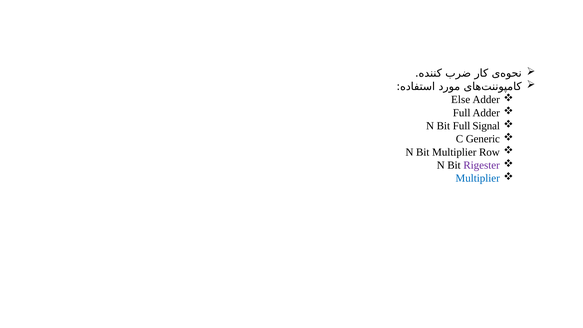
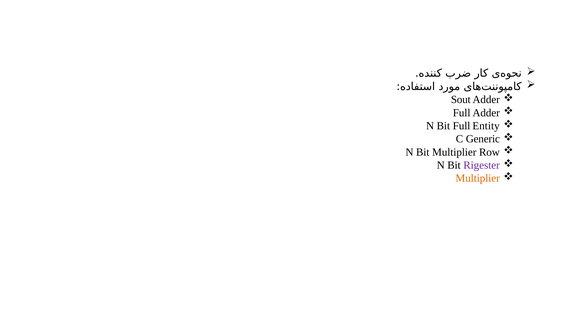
Else: Else -> Sout (461, 100)
Signal: Signal -> Entity (486, 126)
Multiplier colour: blue -> orange (478, 178)
